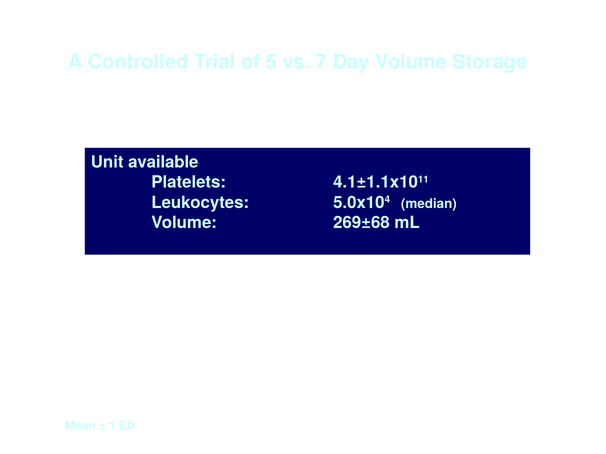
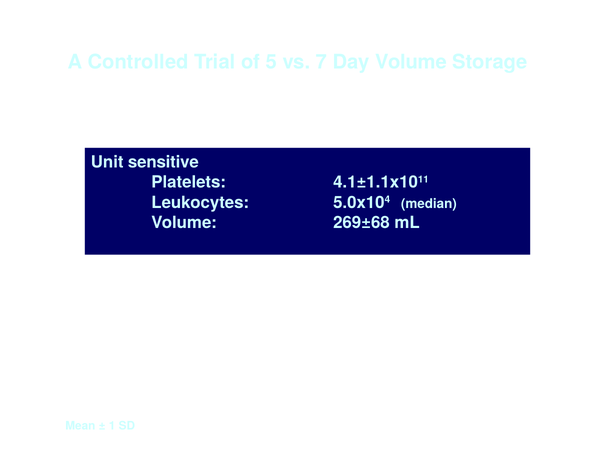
available: available -> sensitive (163, 162)
